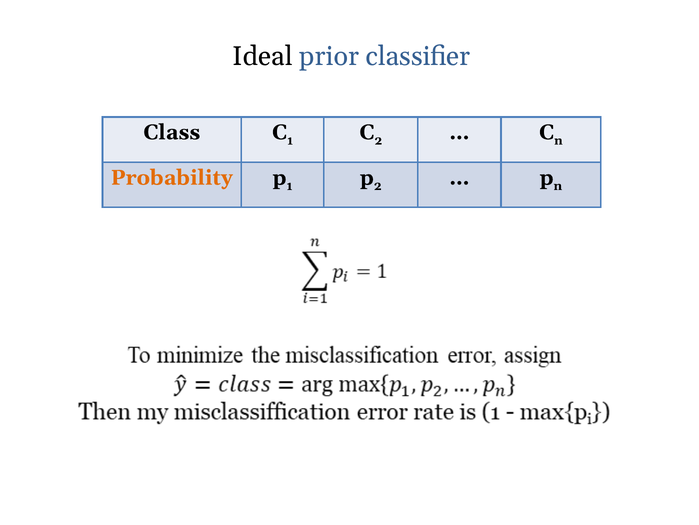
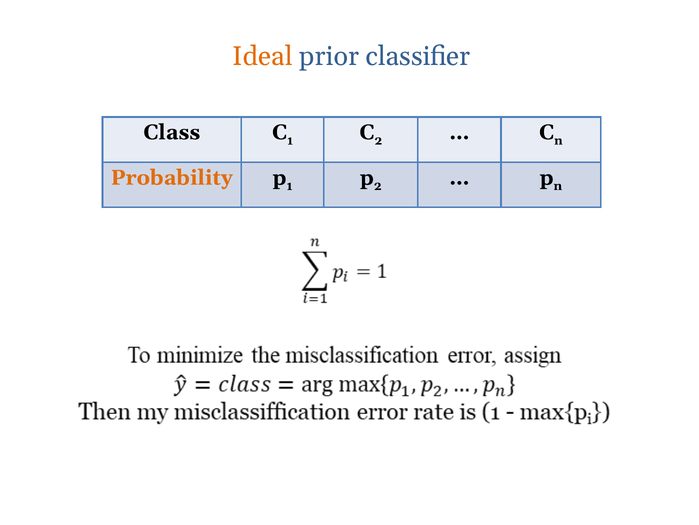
Ideal colour: black -> orange (263, 56)
